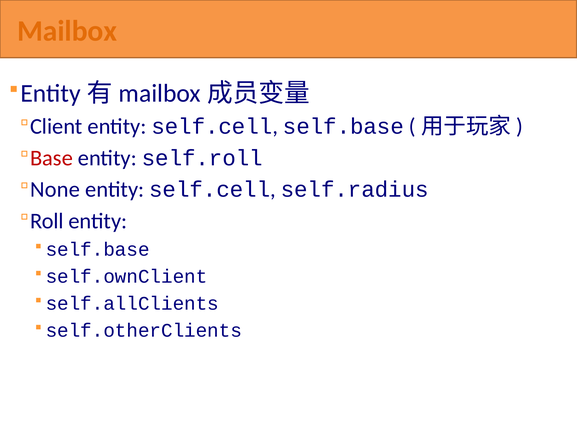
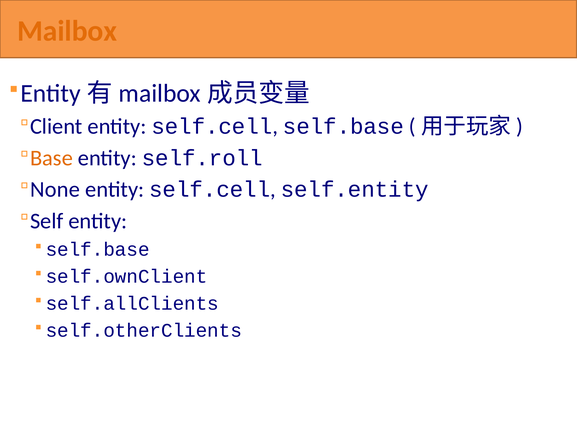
Base colour: red -> orange (51, 158)
self.radius: self.radius -> self.entity (355, 189)
Roll: Roll -> Self (47, 221)
